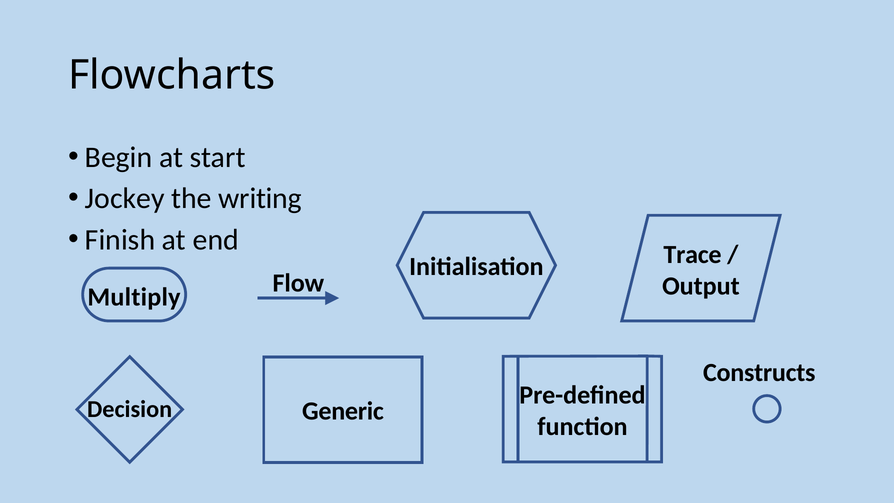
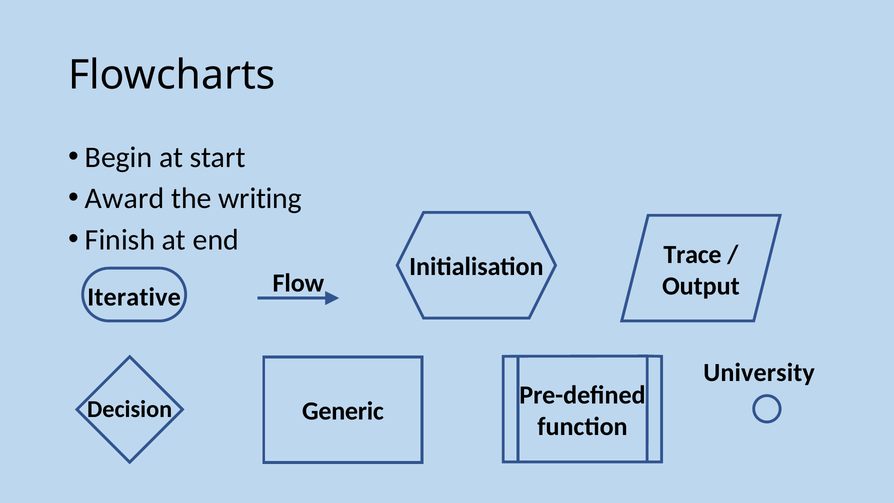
Jockey: Jockey -> Award (125, 199)
Multiply: Multiply -> Iterative (134, 297)
Constructs: Constructs -> University (759, 373)
